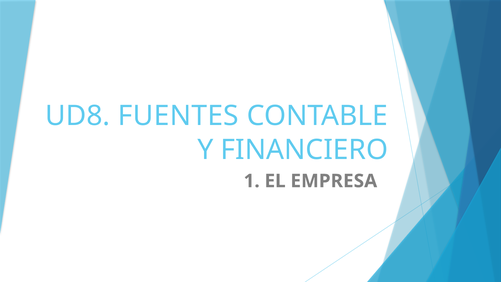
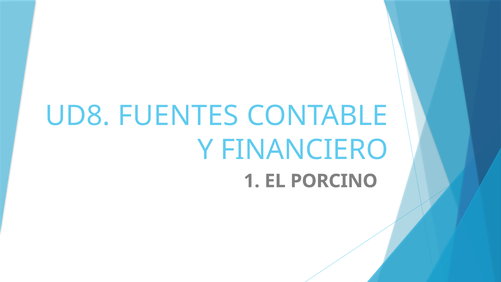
EMPRESA: EMPRESA -> PORCINO (334, 181)
